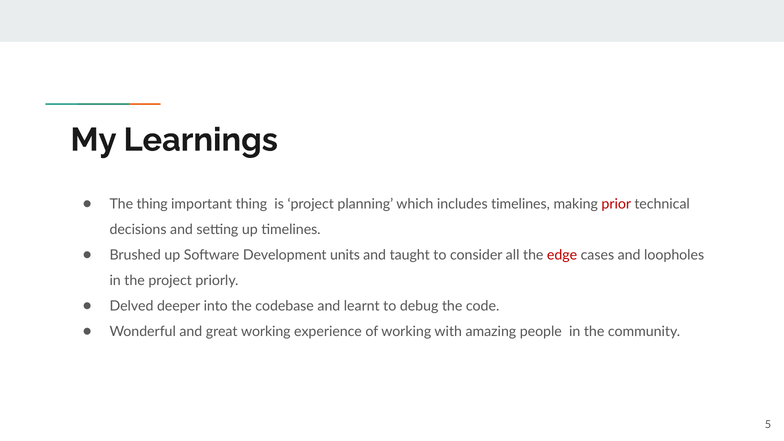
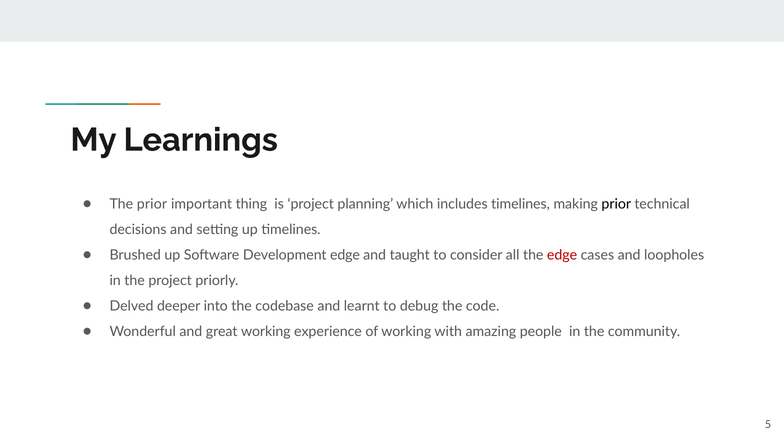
The thing: thing -> prior (152, 204)
prior colour: red -> black (616, 204)
Development units: units -> edge (345, 255)
